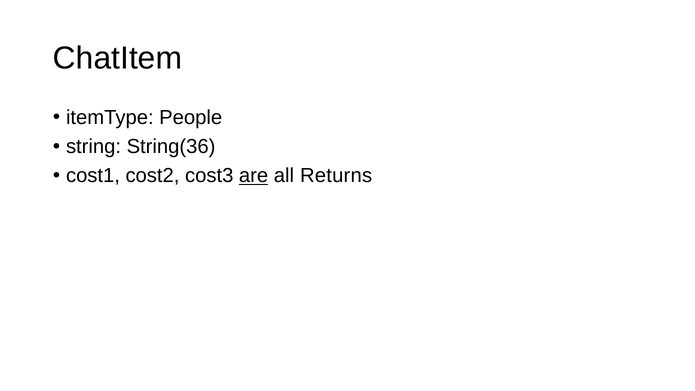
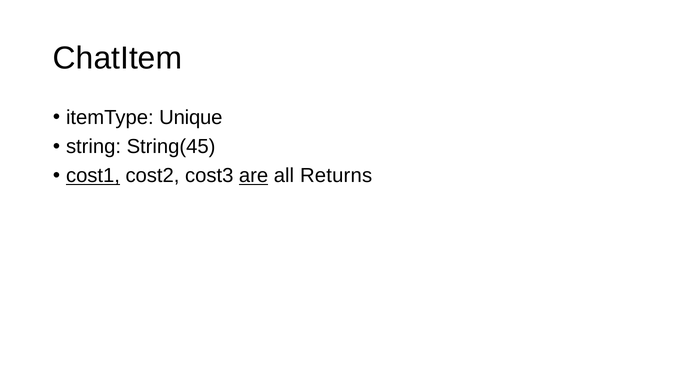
People: People -> Unique (191, 117)
String(36: String(36 -> String(45 (171, 147)
cost1 underline: none -> present (93, 176)
